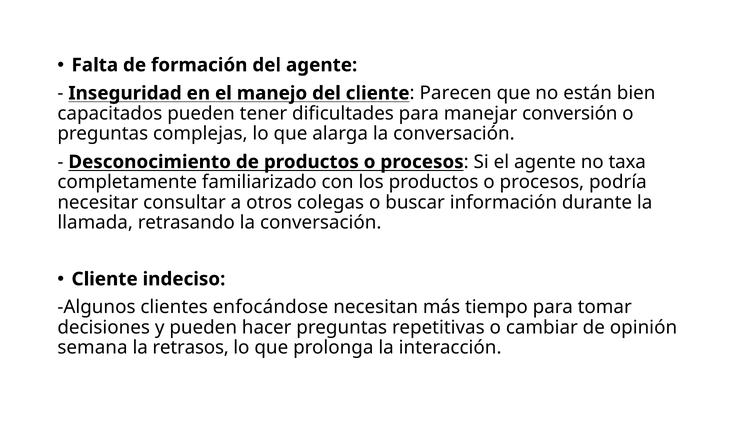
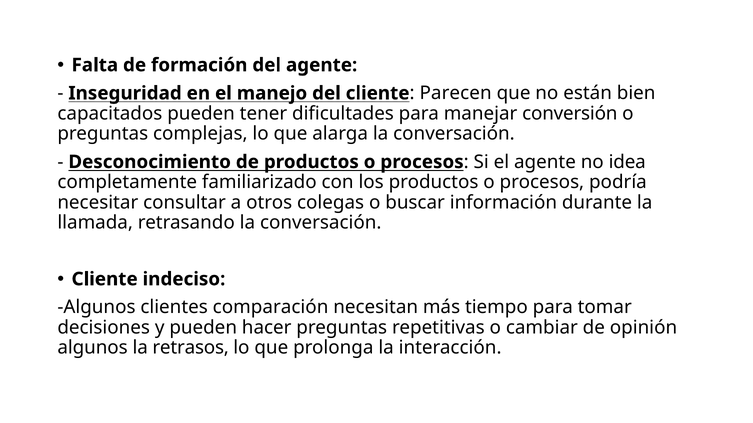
taxa: taxa -> idea (627, 162)
enfocándose: enfocándose -> comparación (271, 308)
semana: semana -> algunos (93, 348)
